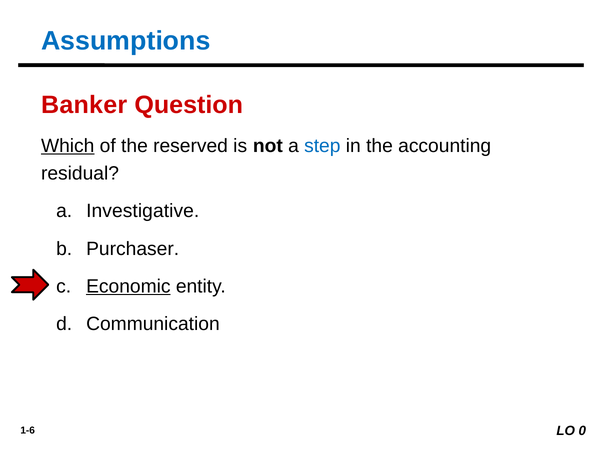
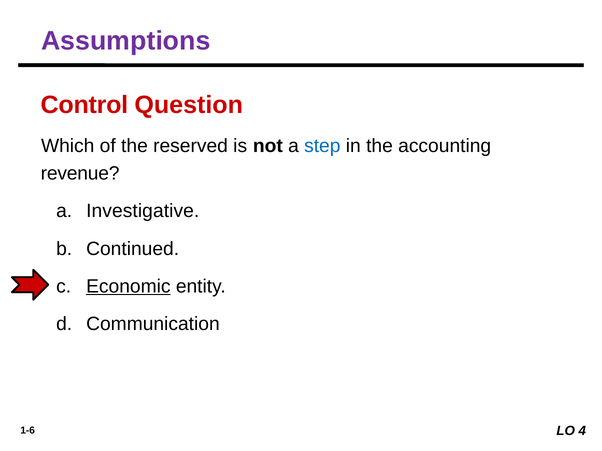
Assumptions colour: blue -> purple (126, 41)
Banker: Banker -> Control (84, 105)
Which underline: present -> none (68, 146)
residual: residual -> revenue (80, 174)
Purchaser: Purchaser -> Continued (133, 249)
0: 0 -> 4 (582, 431)
